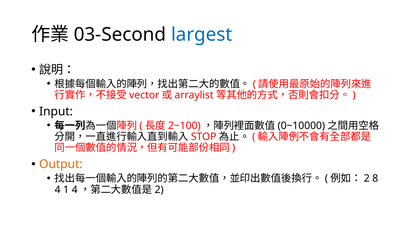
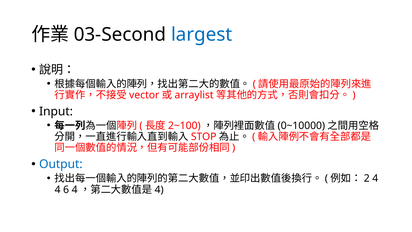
Output colour: orange -> blue (61, 164)
8: 8 -> 4 (375, 178)
1: 1 -> 6 (66, 189)
2: 2 -> 4 (159, 189)
